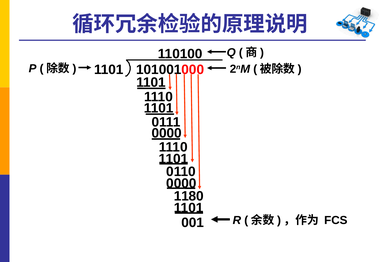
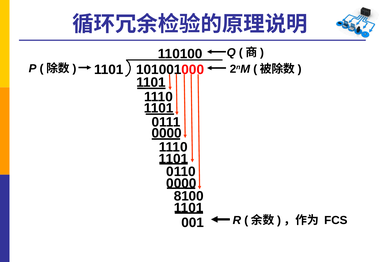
1180: 1180 -> 8100 (189, 196)
